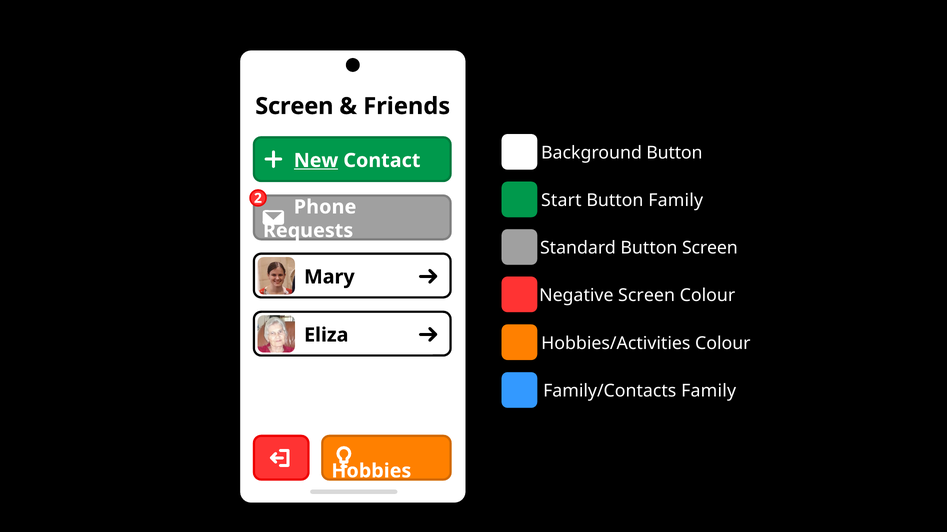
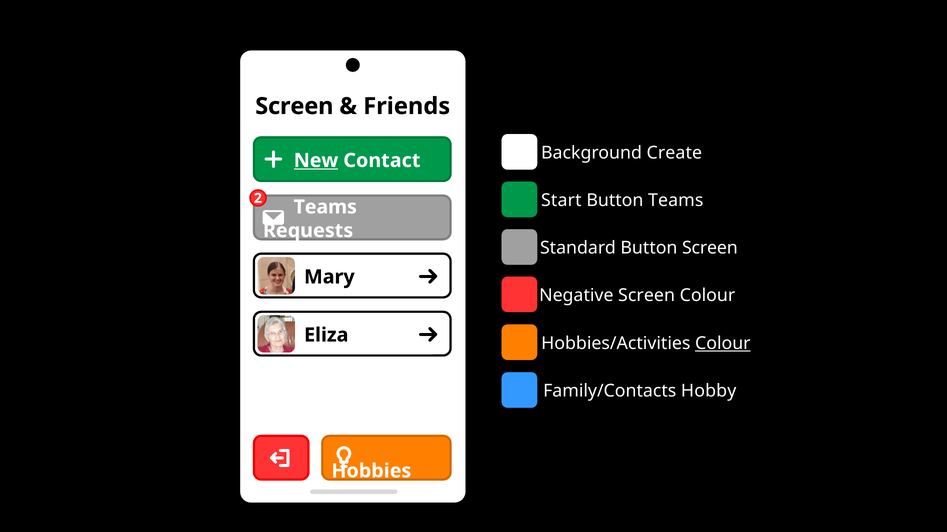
Background Button: Button -> Create (674, 153)
Button Family: Family -> Teams (676, 201)
Phone: Phone -> Teams (325, 207)
Colour underline: none -> present (723, 344)
Family/Contacts Family: Family -> Hobby (709, 392)
